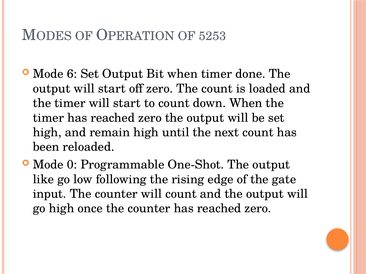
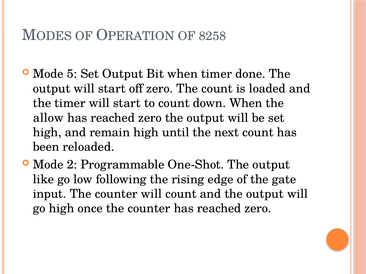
5253: 5253 -> 8258 (213, 36)
6: 6 -> 5 (72, 74)
timer: timer -> allow (48, 118)
0: 0 -> 2 (72, 165)
